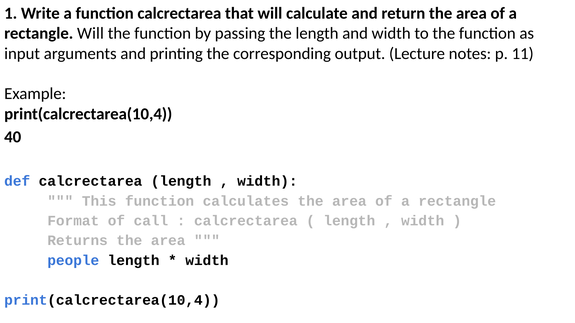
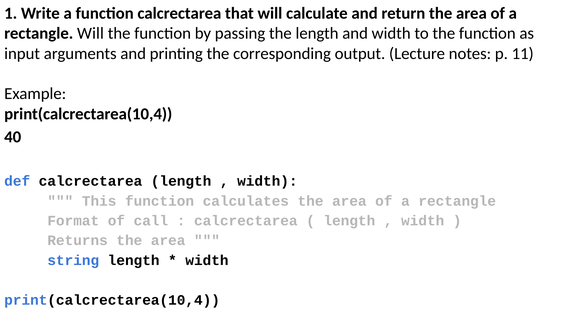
people: people -> string (73, 261)
